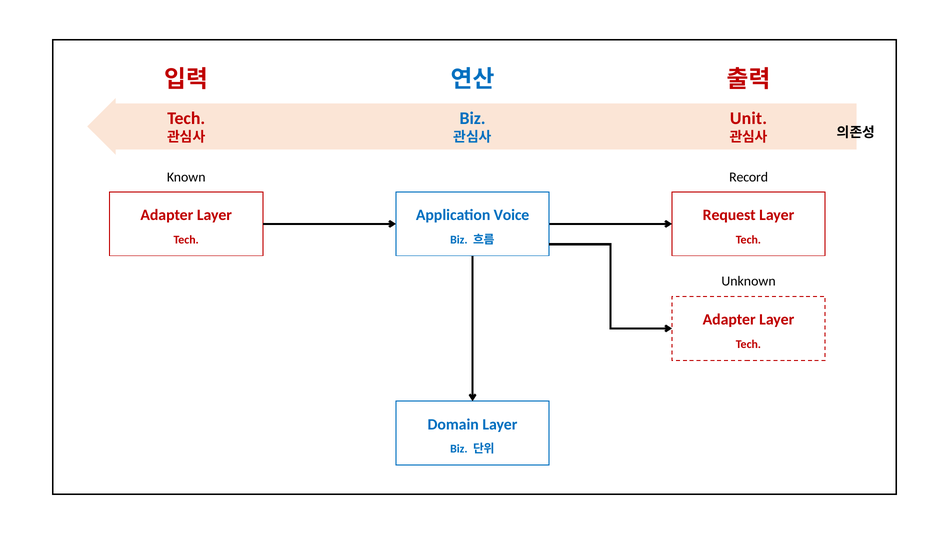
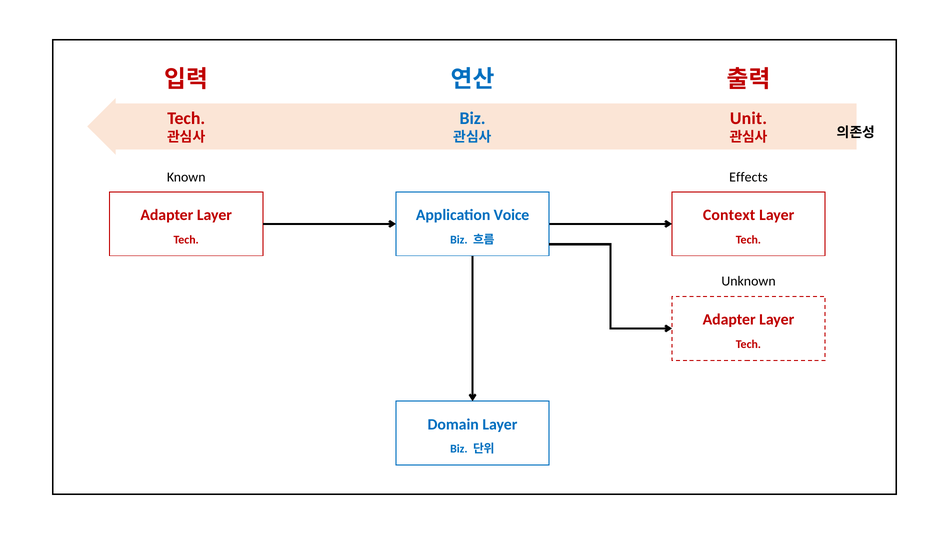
Record: Record -> Effects (748, 177)
Request: Request -> Context (729, 215)
